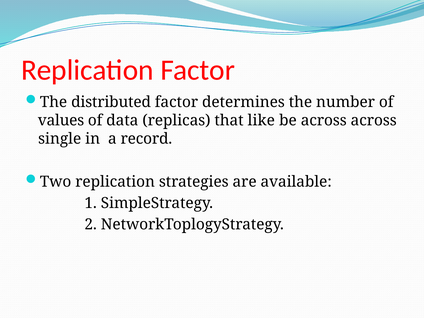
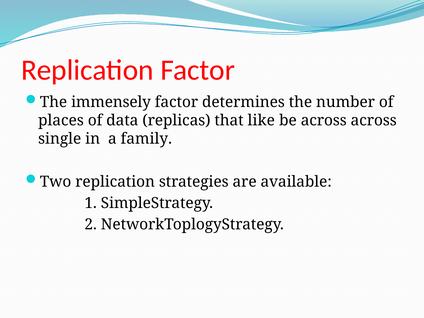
distributed: distributed -> immensely (111, 102)
values: values -> places (61, 120)
record: record -> family (146, 139)
